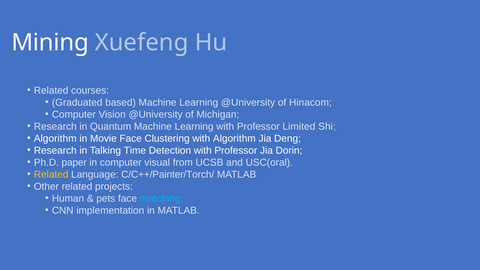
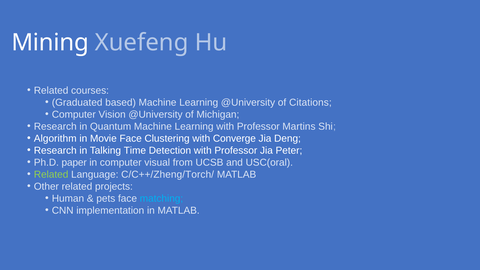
Hinacom: Hinacom -> Citations (310, 102)
Limited: Limited -> Martins (299, 127)
with Algorithm: Algorithm -> Converge (234, 139)
Dorin: Dorin -> Peter (289, 151)
Related colour: yellow -> light green (51, 175)
C/C++/Painter/Torch/: C/C++/Painter/Torch/ -> C/C++/Zheng/Torch/ (168, 175)
